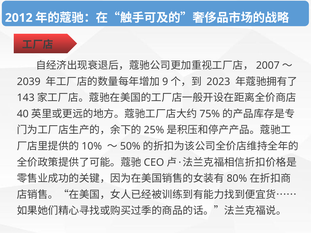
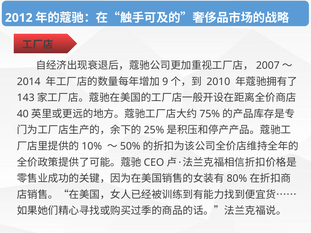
2039: 2039 -> 2014 (29, 82)
2023: 2023 -> 2010 (218, 82)
